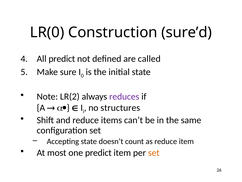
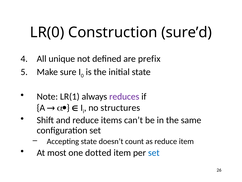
All predict: predict -> unique (62, 59)
called: called -> prefix (149, 59)
LR(2: LR(2 -> LR(1 (70, 96)
one predict: predict -> dotted (98, 152)
set colour: orange -> blue (154, 152)
